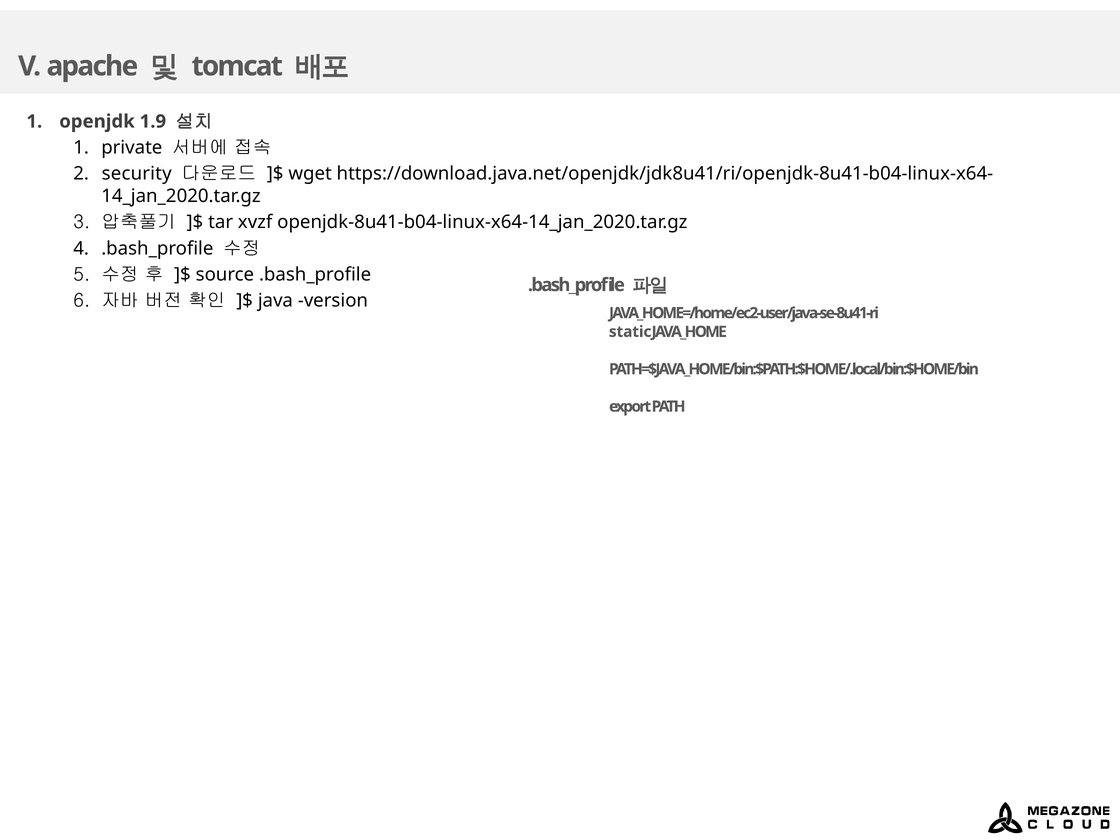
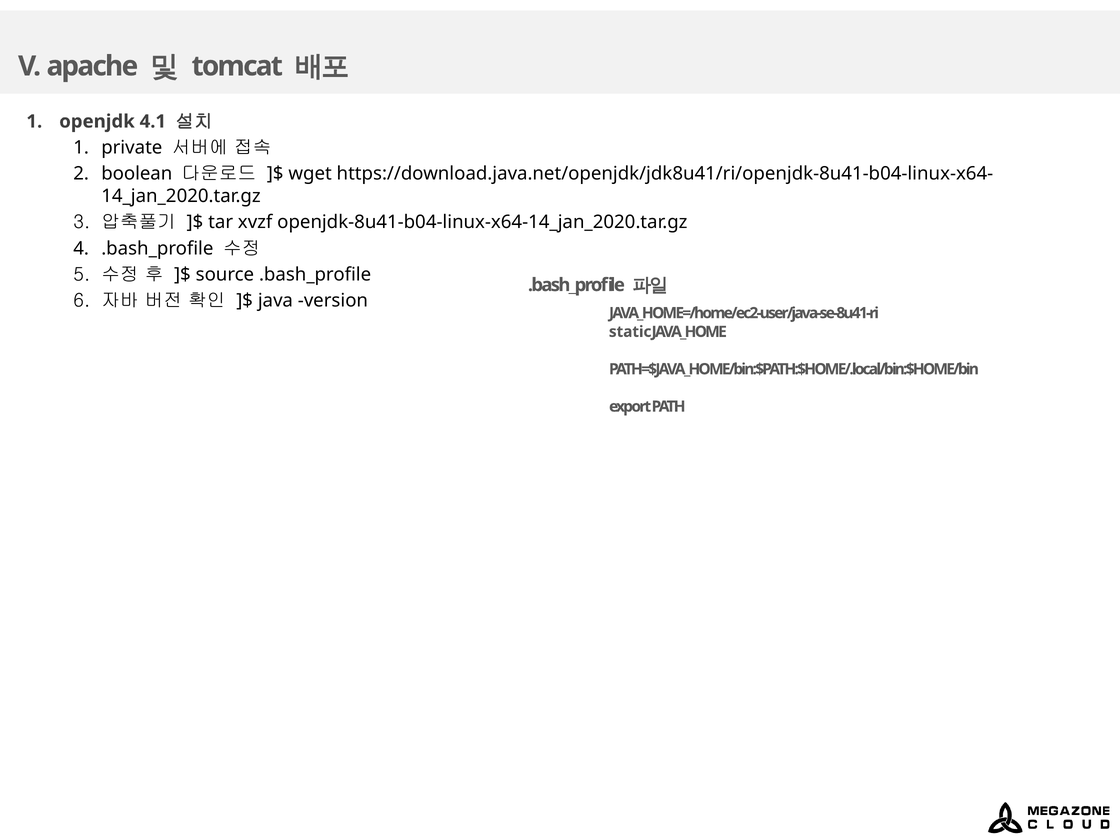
1.9: 1.9 -> 4.1 (153, 121)
security: security -> boolean (137, 174)
